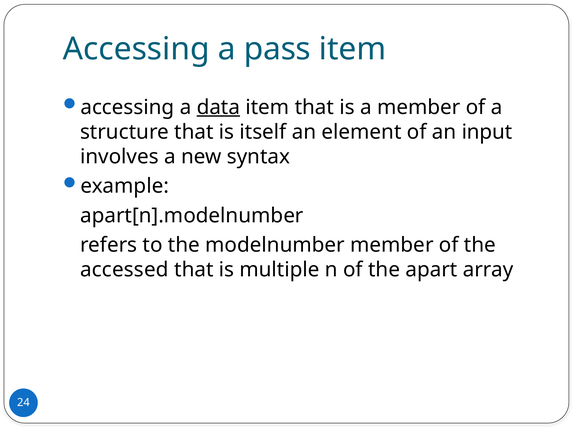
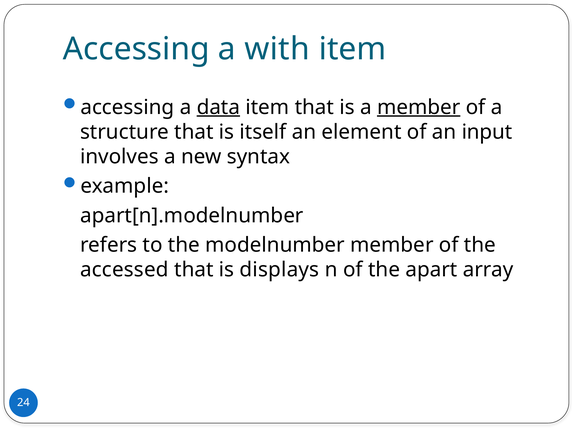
pass: pass -> with (277, 49)
member underline: none -> present (419, 107)
multiple: multiple -> displays (279, 270)
